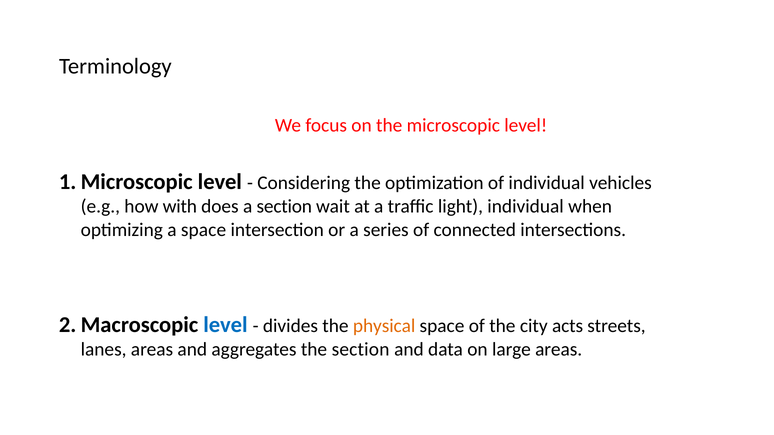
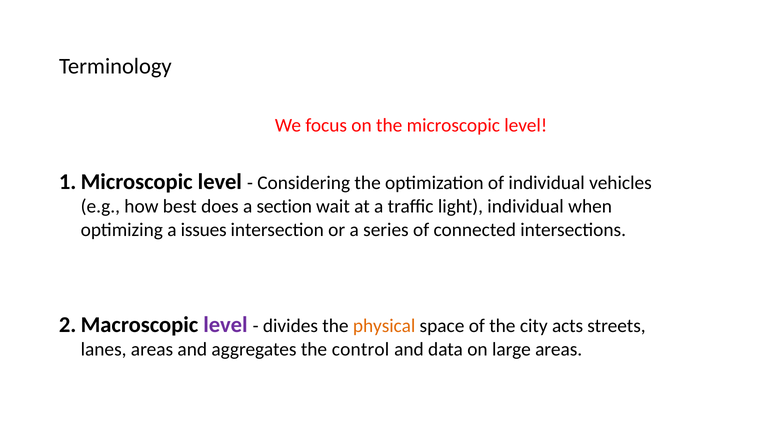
with: with -> best (180, 207)
a space: space -> issues (204, 230)
level colour: blue -> purple (225, 325)
the section: section -> control (361, 350)
